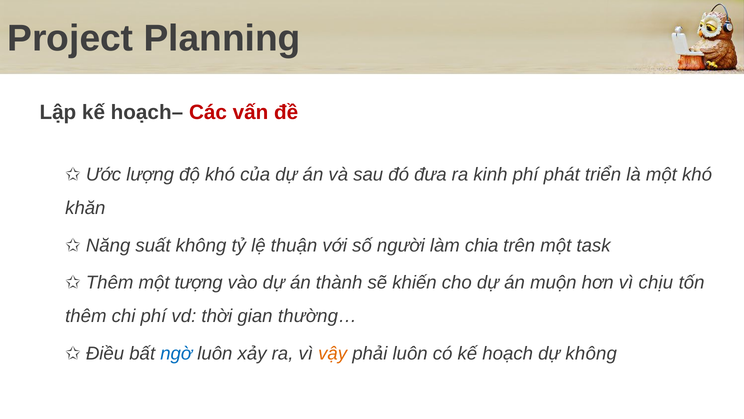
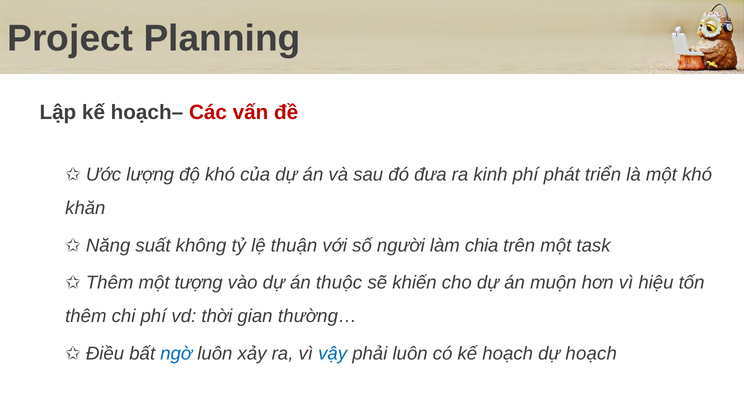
thành: thành -> thuộc (339, 282)
chịu: chịu -> hiệu (656, 282)
vậy colour: orange -> blue (333, 353)
dự không: không -> hoạch (591, 353)
